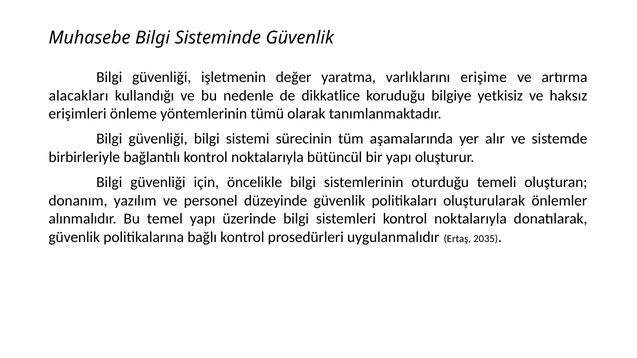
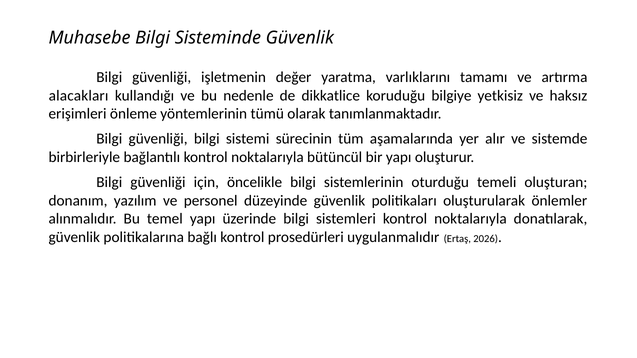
erişime: erişime -> tamamı (484, 77)
2035: 2035 -> 2026 (486, 239)
